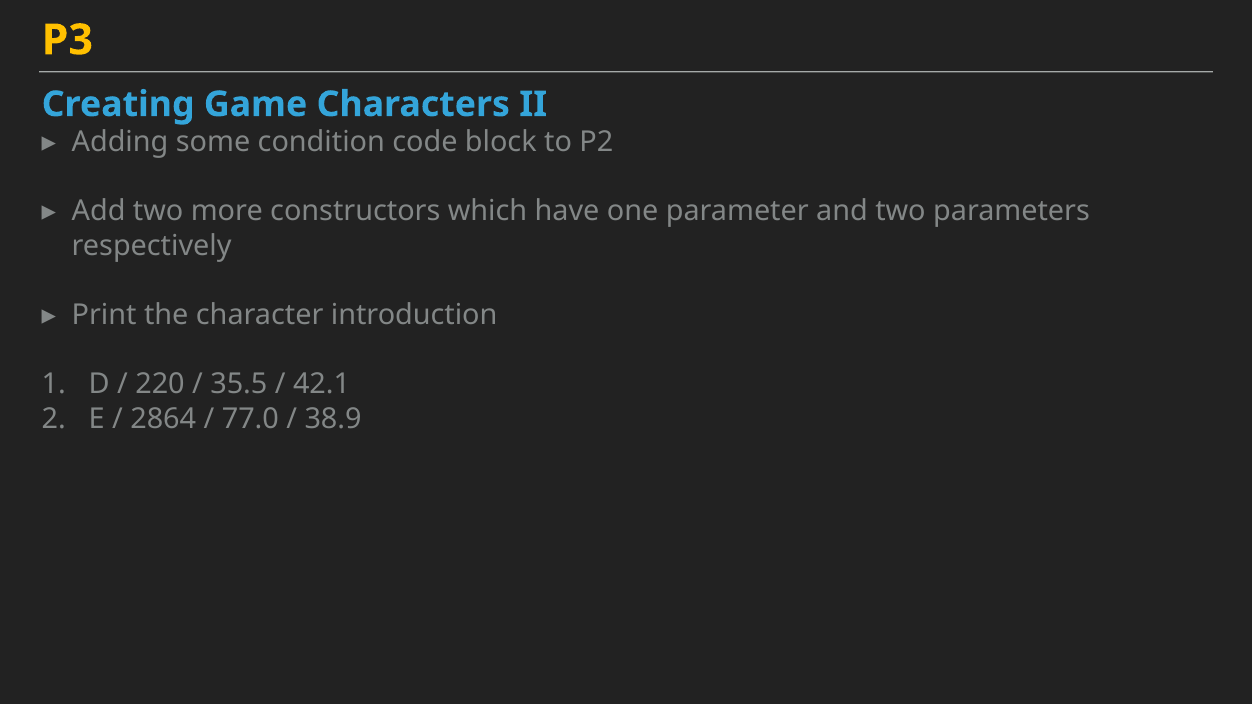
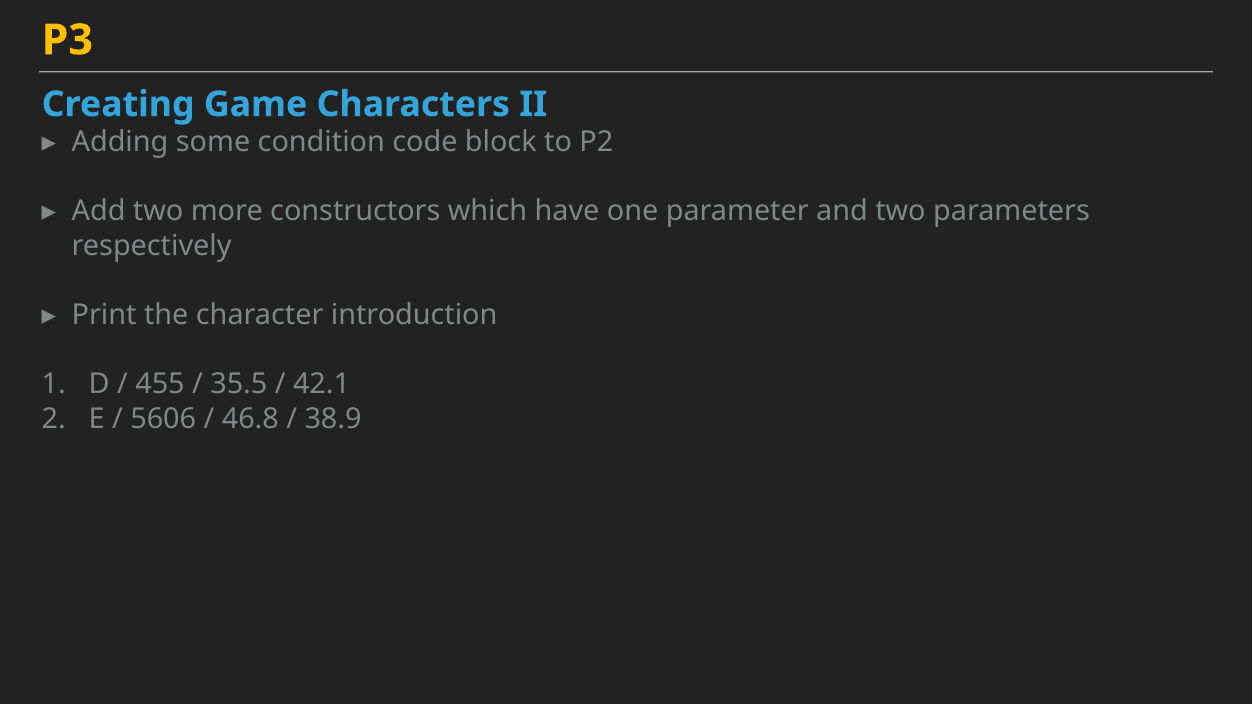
220: 220 -> 455 (160, 384)
2864: 2864 -> 5606 (163, 419)
77.0: 77.0 -> 46.8 (250, 419)
